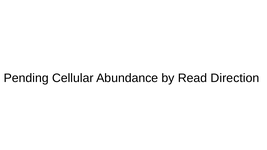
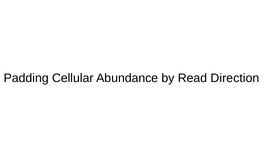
Pending: Pending -> Padding (26, 78)
